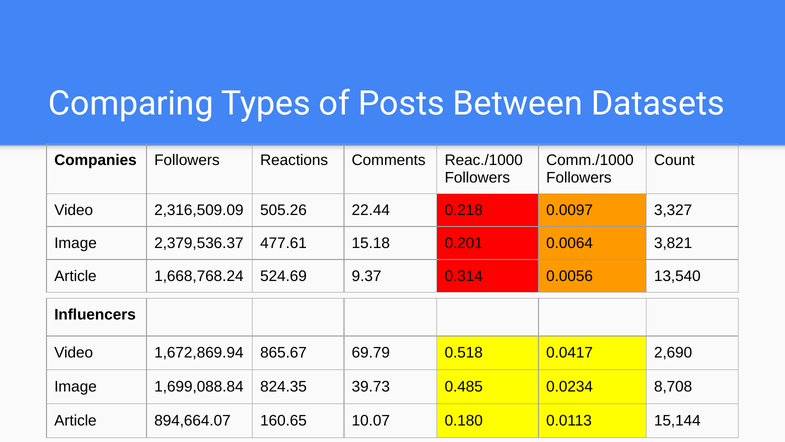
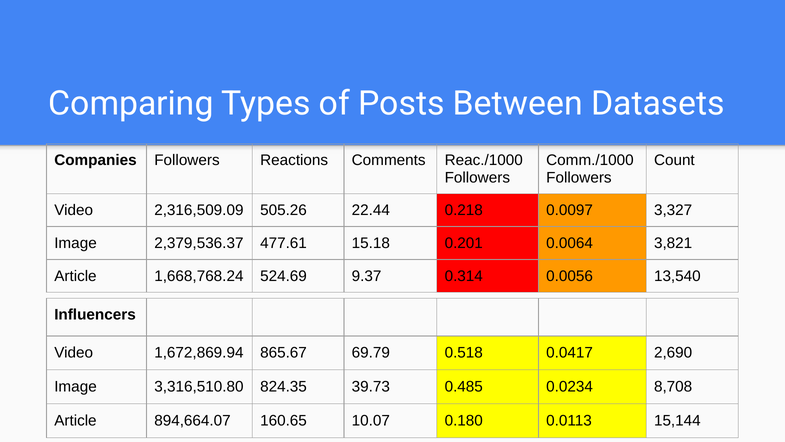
1,699,088.84: 1,699,088.84 -> 3,316,510.80 (199, 386)
